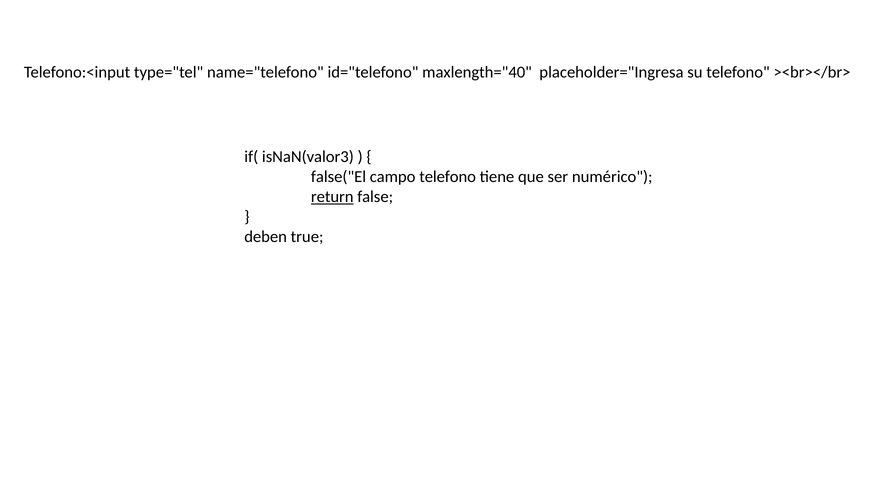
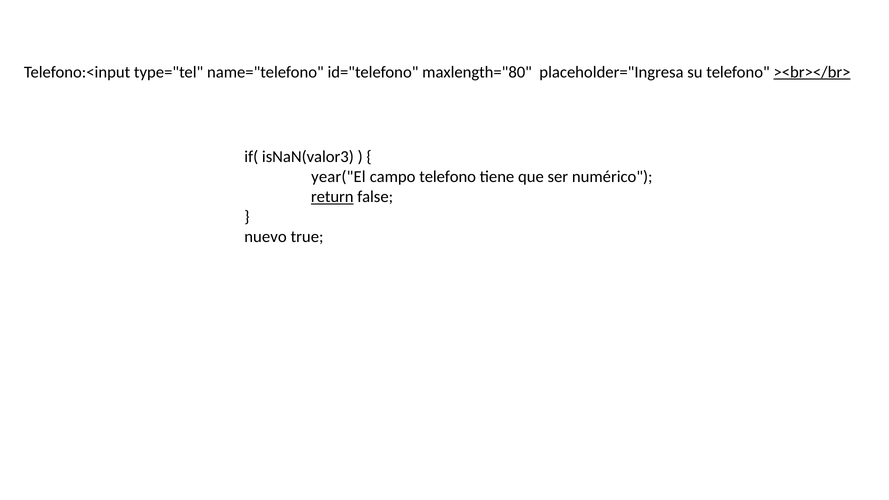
maxlength="40: maxlength="40 -> maxlength="80 (477, 72)
><br></br> underline: none -> present (812, 72)
false("El: false("El -> year("El (338, 177)
deben: deben -> nuevo (266, 237)
